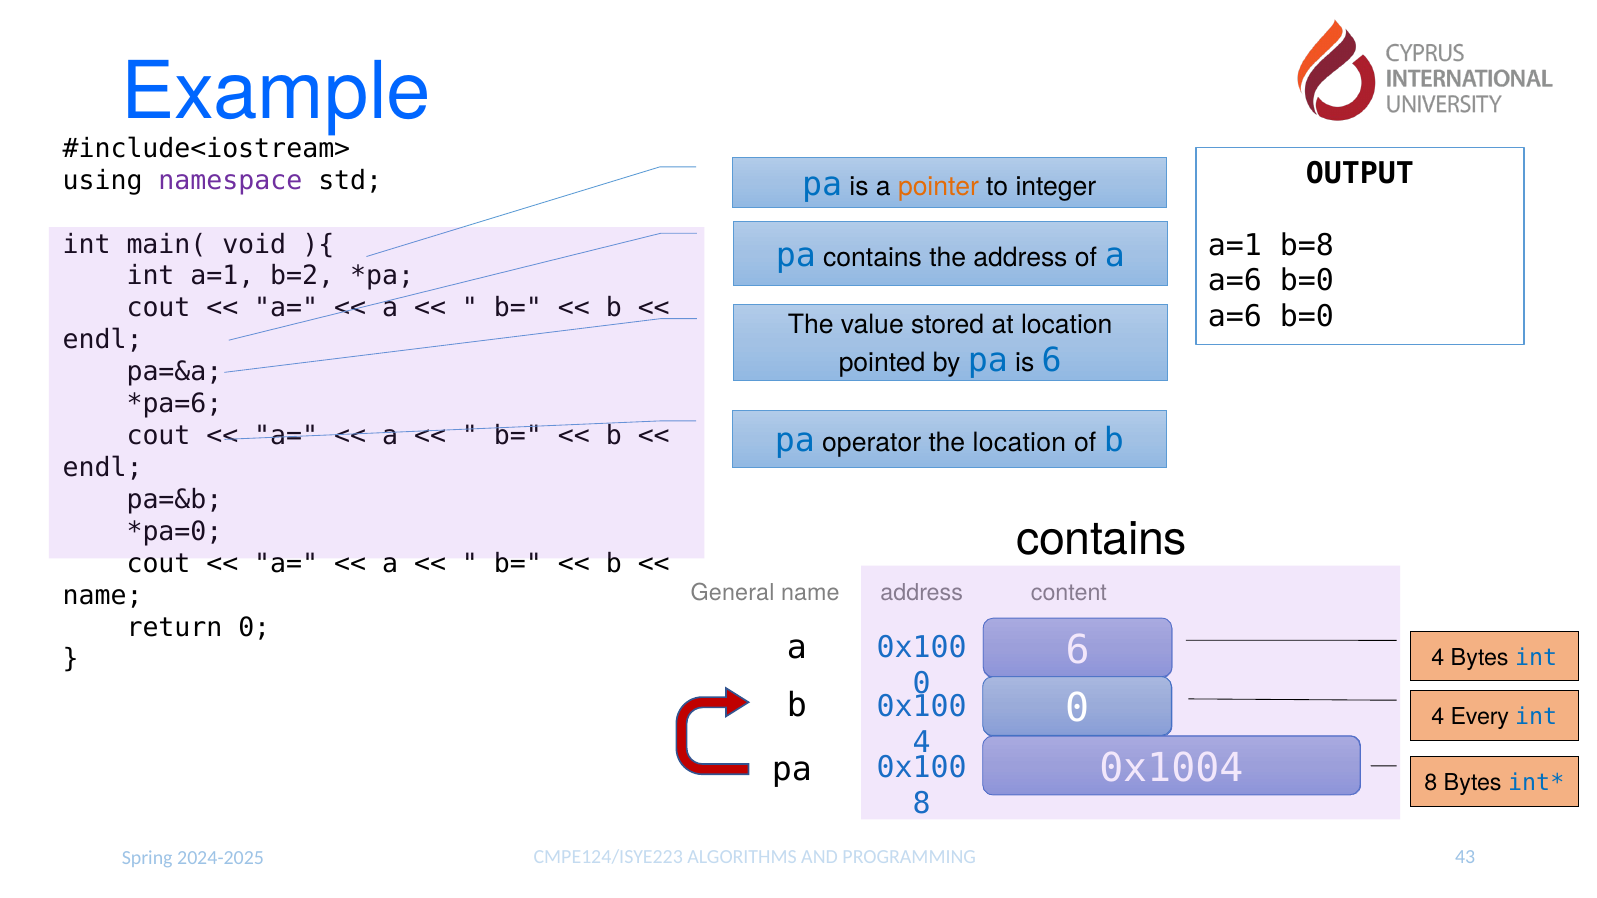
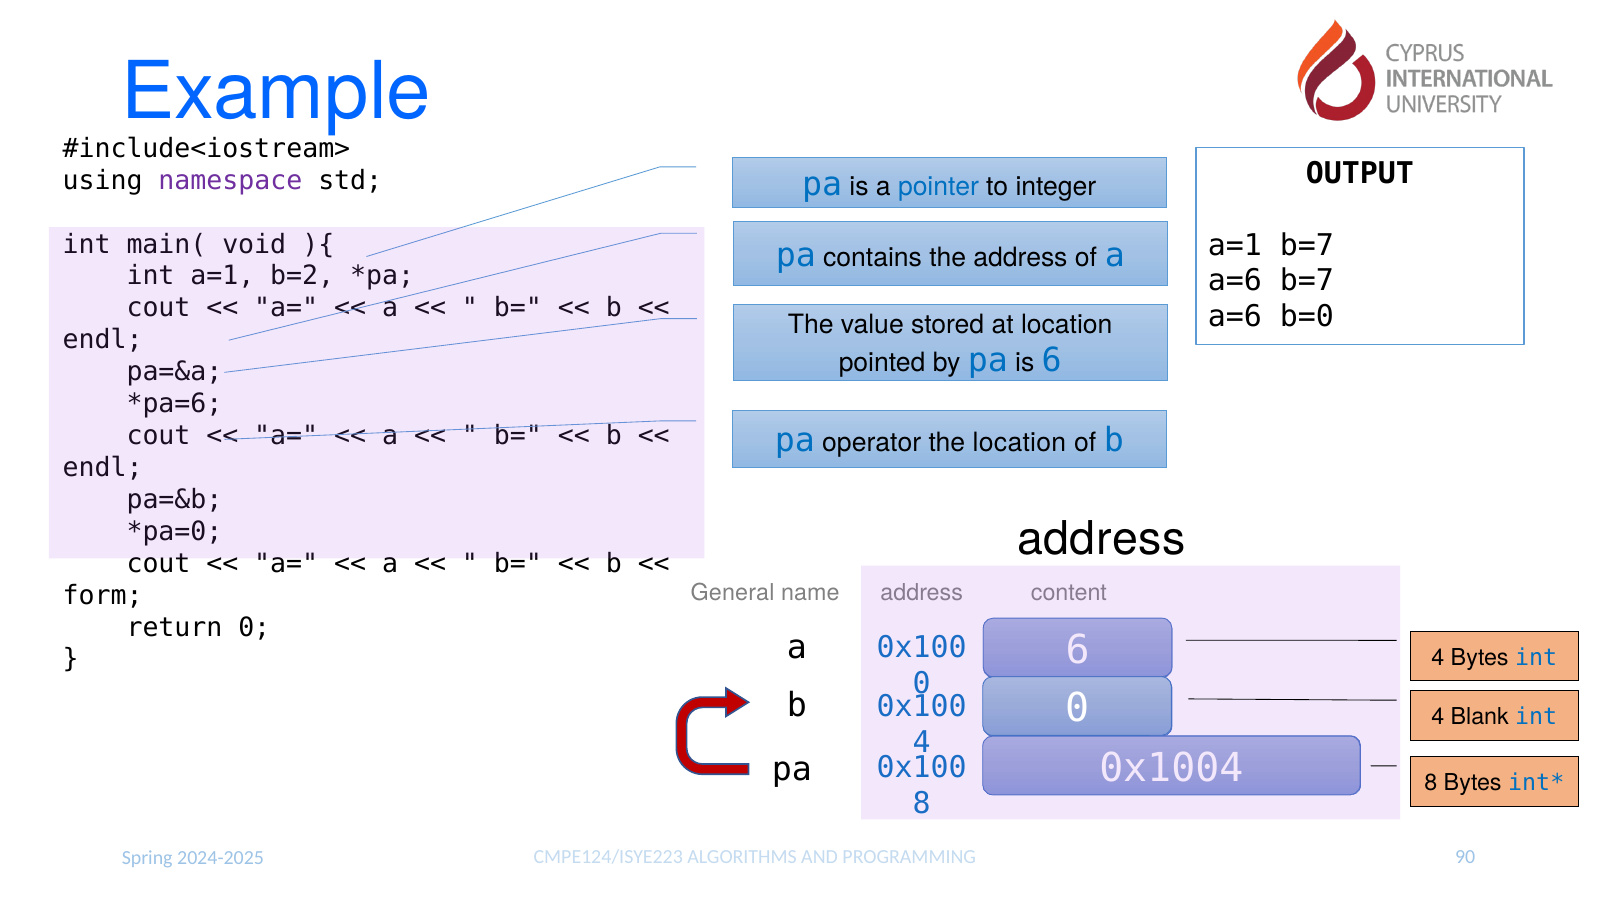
pointer colour: orange -> blue (938, 187)
a=1 b=8: b=8 -> b=7 (1307, 245)
b=0: b=0 -> b=7 (1307, 281)
contains: contains -> address (1101, 539)
name: name -> form (103, 596)
Every: Every -> Blank (1480, 718)
43: 43 -> 90 (1465, 858)
